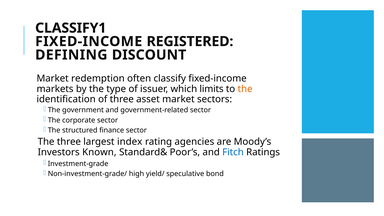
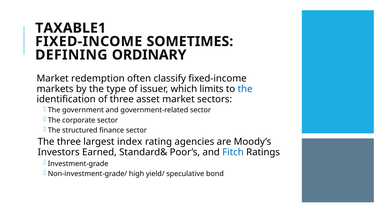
CLASSIFY1: CLASSIFY1 -> TAXABLE1 (71, 28)
REGISTERED: REGISTERED -> SOMETIMES (190, 41)
DISCOUNT: DISCOUNT -> ORDINARY (149, 55)
the colour: orange -> blue (245, 89)
Known: Known -> Earned (99, 152)
